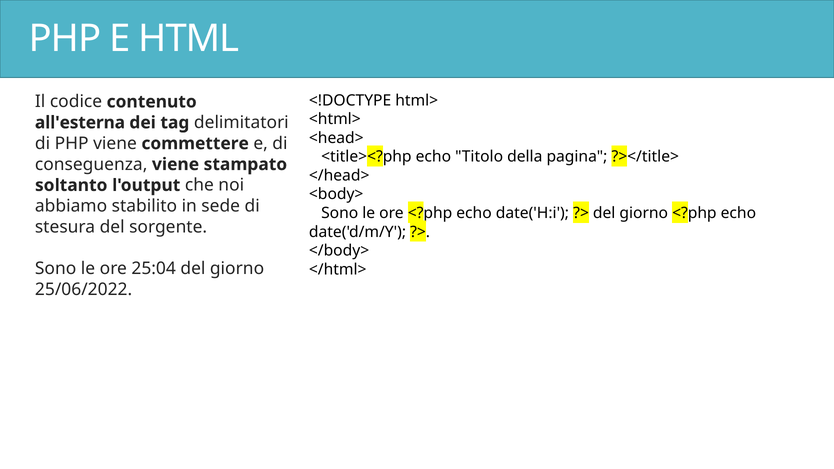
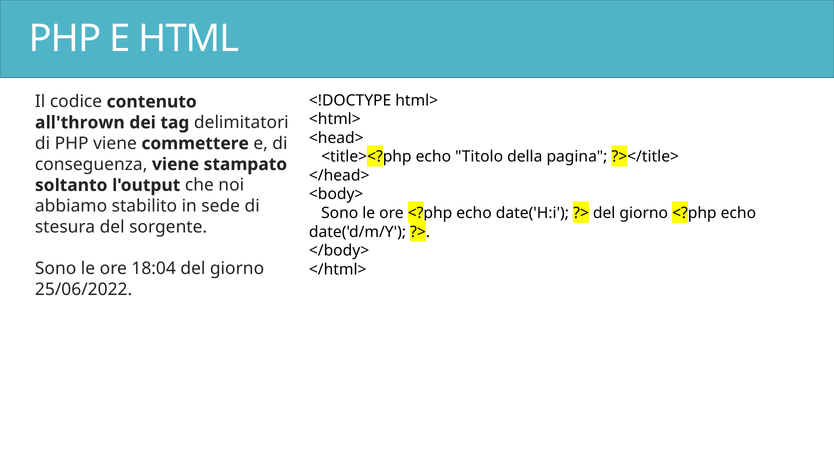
all'esterna: all'esterna -> all'thrown (80, 123)
25:04: 25:04 -> 18:04 (154, 269)
